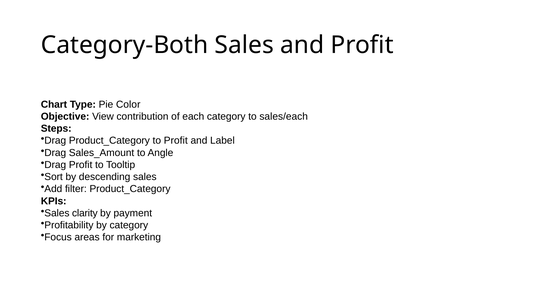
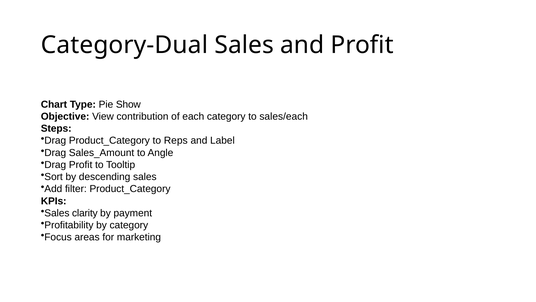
Category-Both: Category-Both -> Category-Dual (124, 45)
Color: Color -> Show (128, 104)
to Profit: Profit -> Reps (176, 140)
